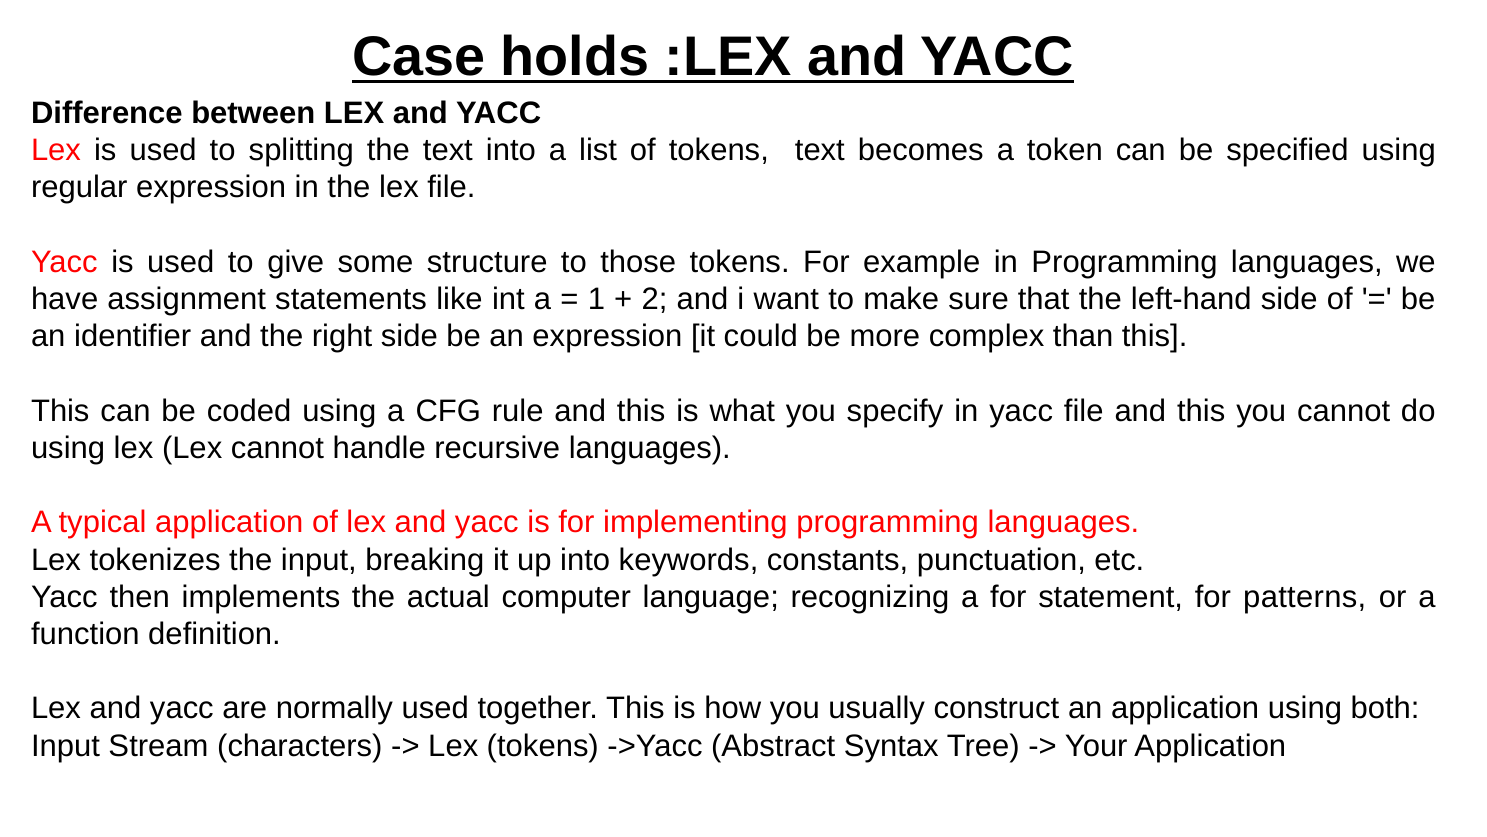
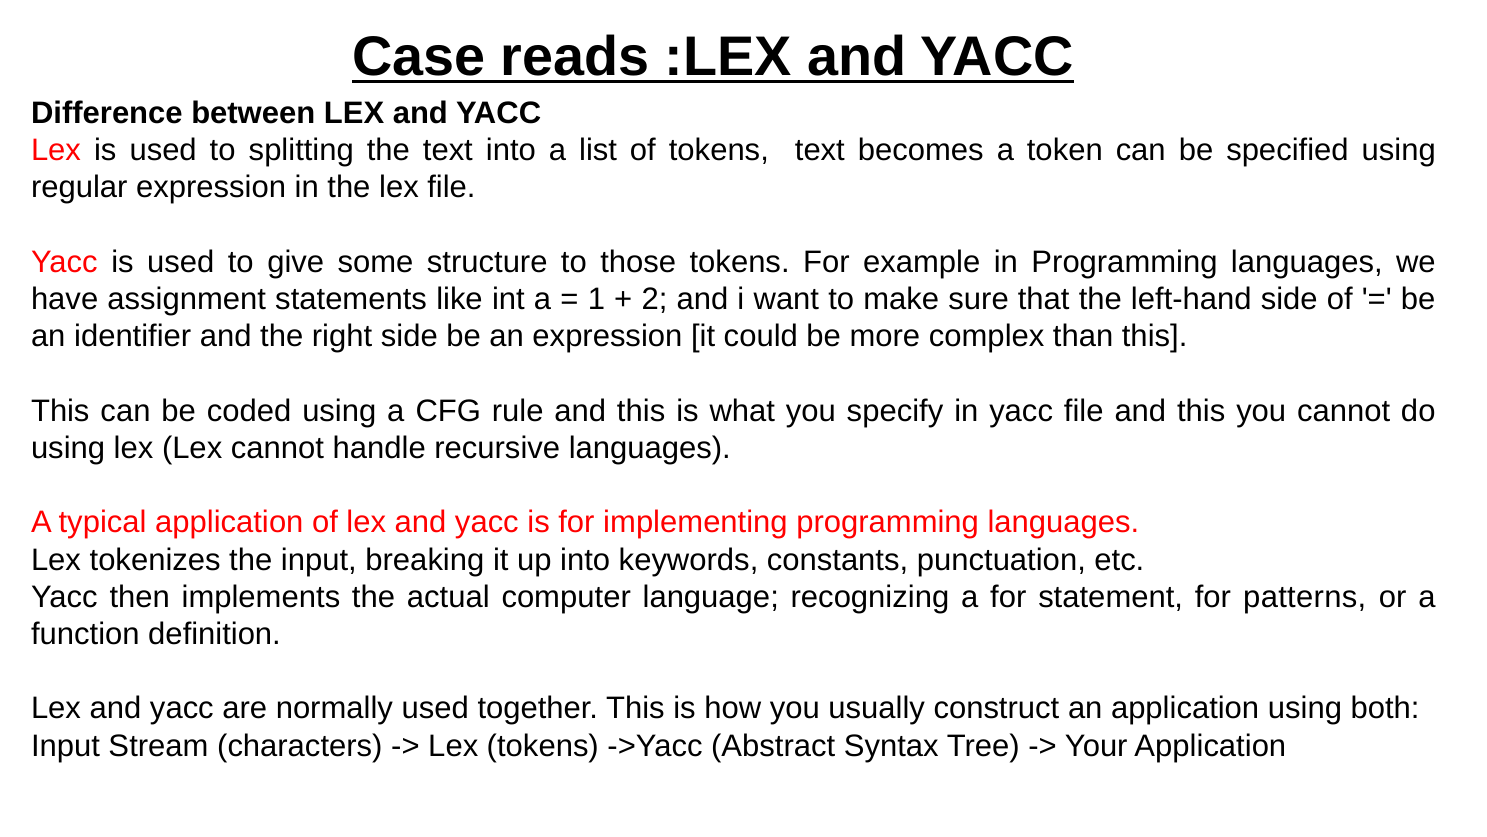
holds: holds -> reads (575, 57)
